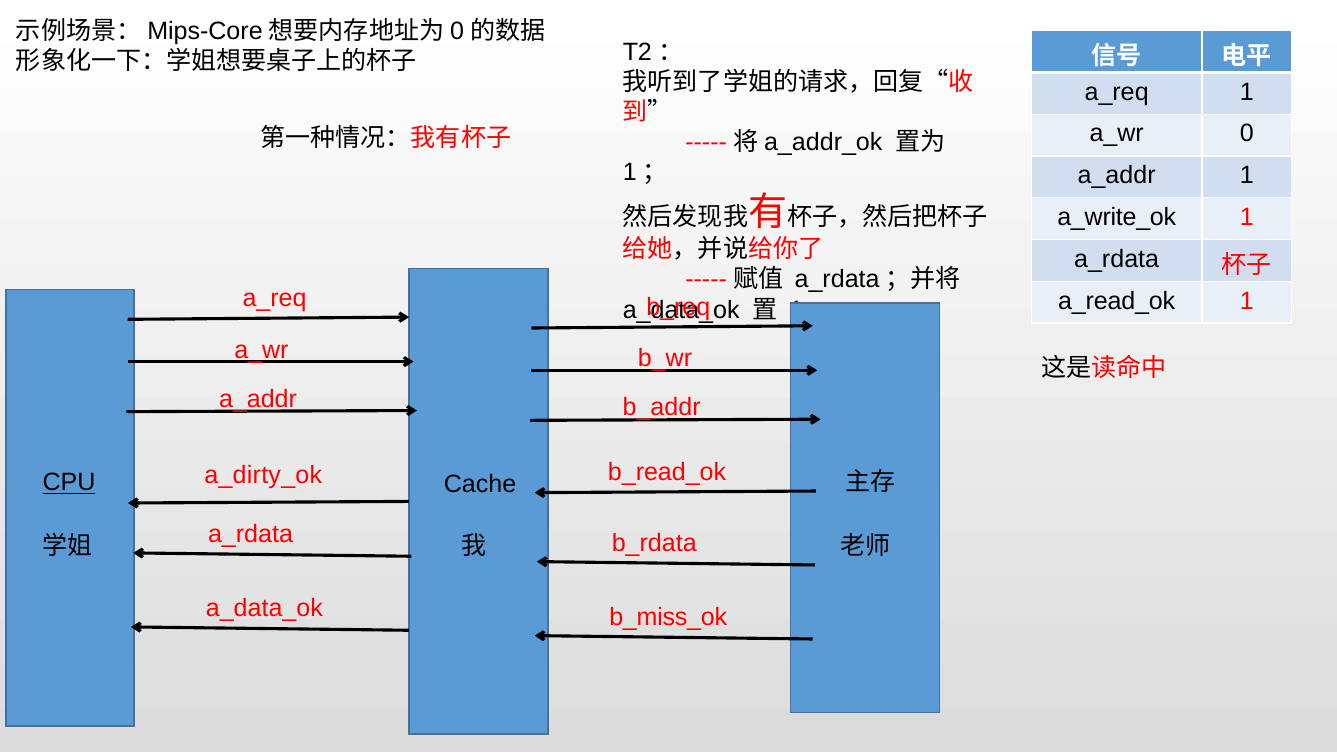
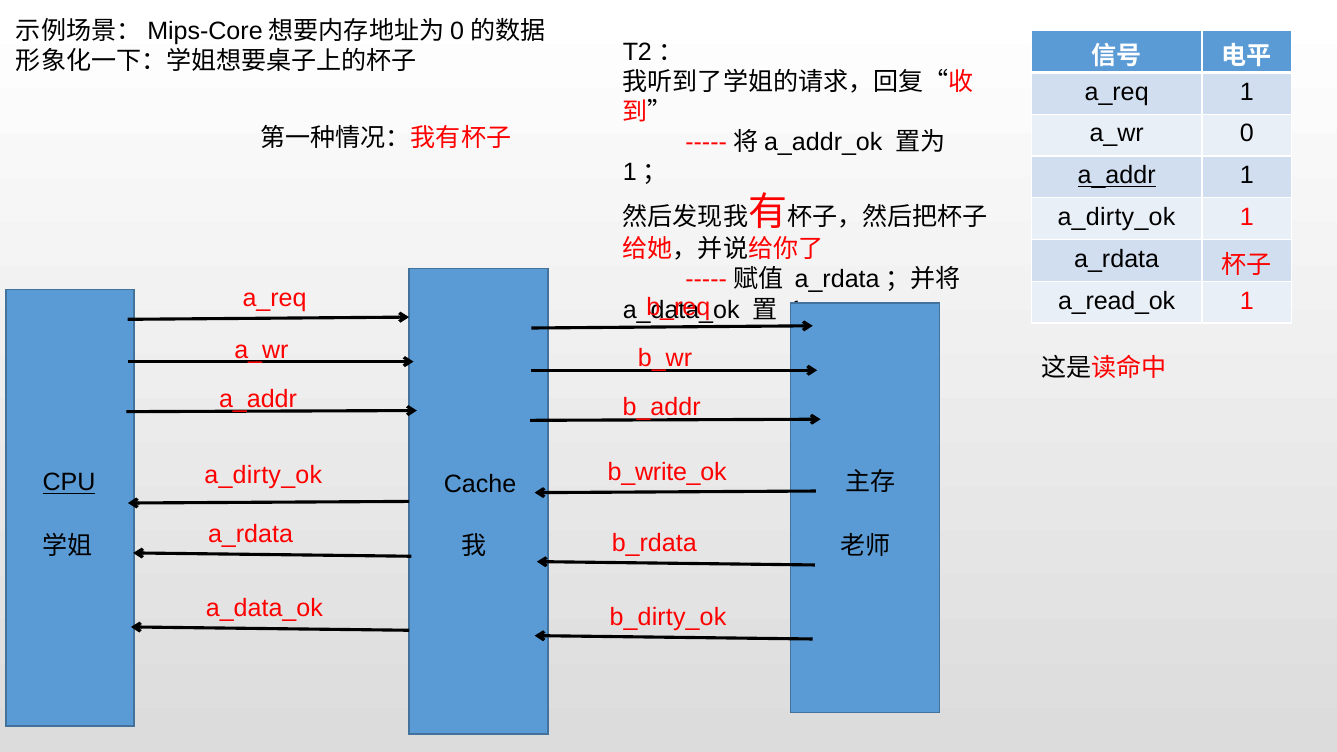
a_addr underline: none -> present (1117, 175)
a_write_ok: a_write_ok -> a_dirty_ok (1116, 217)
b_read_ok: b_read_ok -> b_write_ok (667, 472)
b_miss_ok: b_miss_ok -> b_dirty_ok (668, 617)
